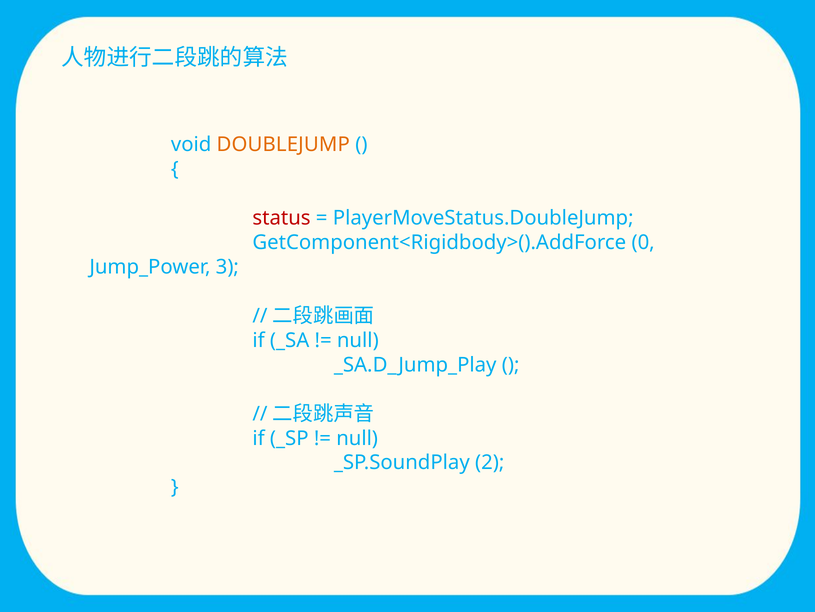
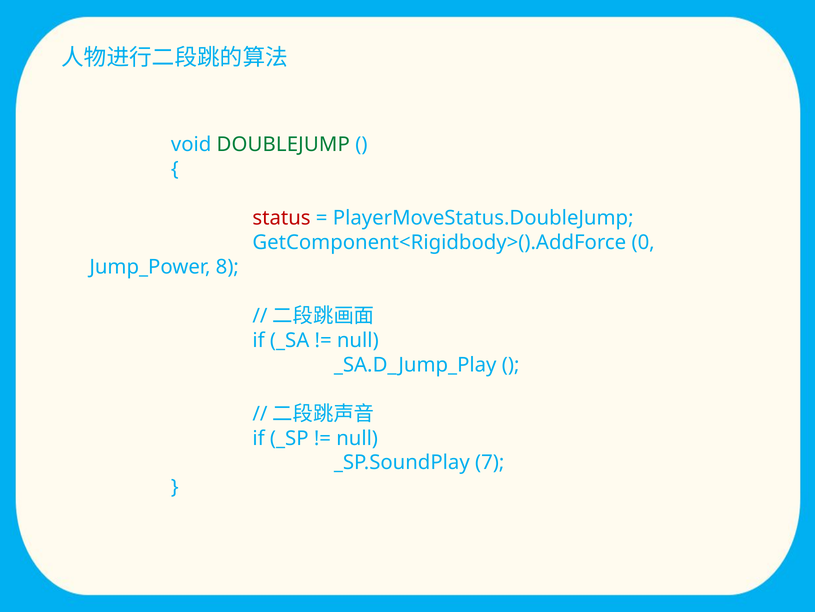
DOUBLEJUMP colour: orange -> green (283, 144)
3: 3 -> 8 (227, 267)
2: 2 -> 7 (490, 462)
